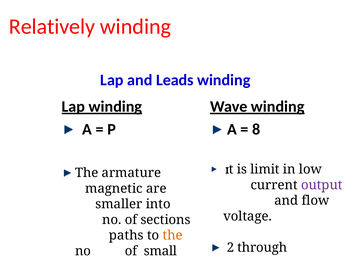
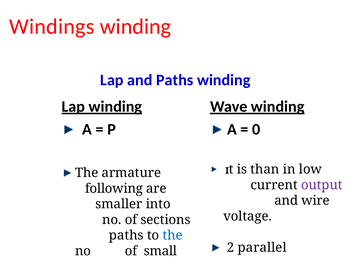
Relatively: Relatively -> Windings (52, 27)
and Leads: Leads -> Paths (175, 80)
8: 8 -> 0 (256, 130)
limit: limit -> than (265, 170)
magnetic: magnetic -> following (114, 189)
flow: flow -> wire (316, 201)
the colour: orange -> blue (173, 236)
through: through -> parallel (262, 248)
